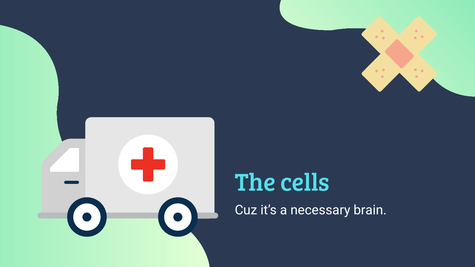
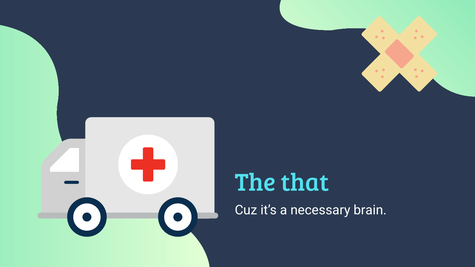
cells: cells -> that (305, 183)
